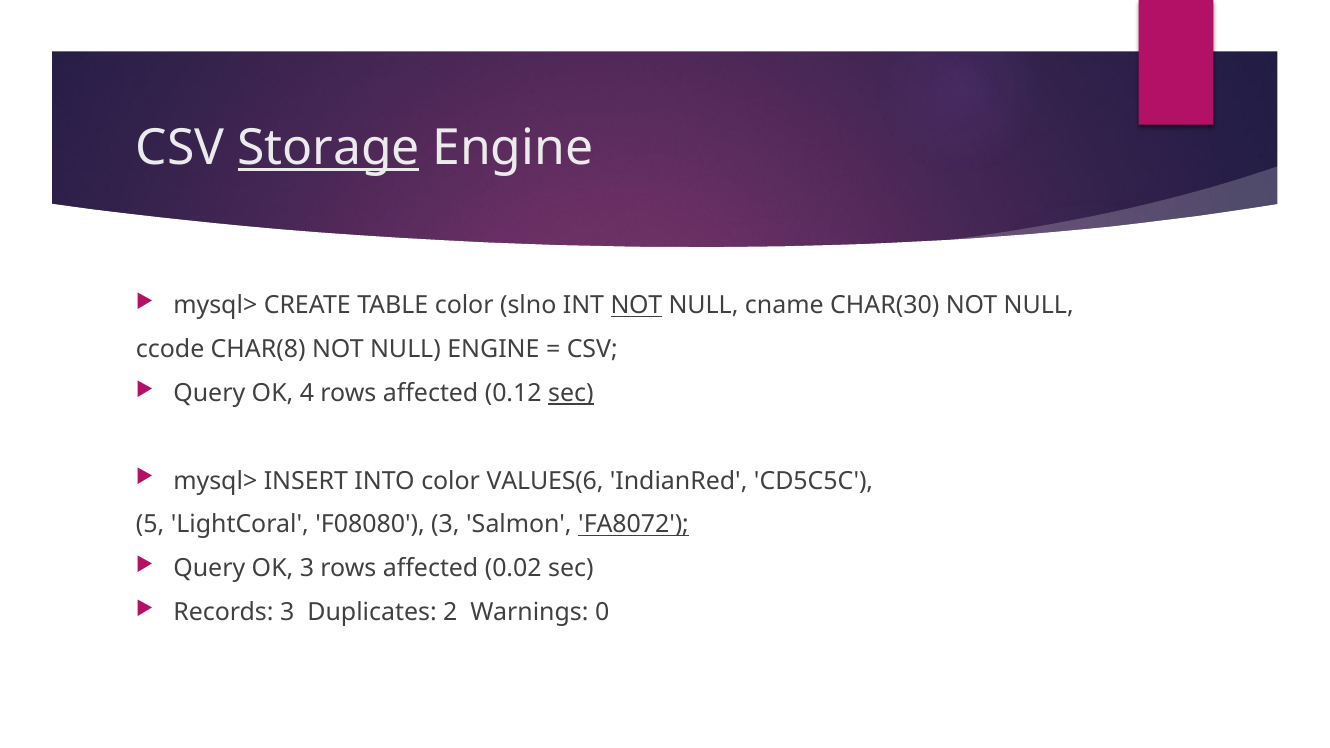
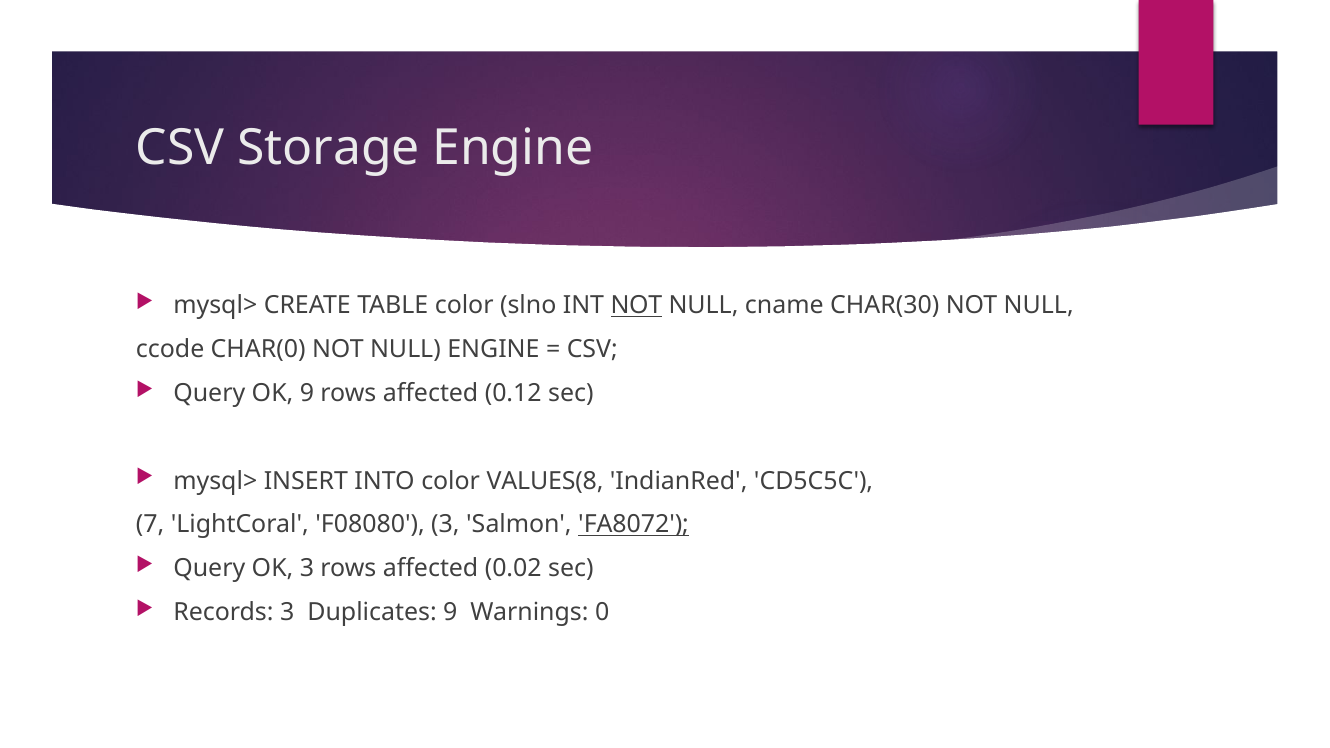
Storage underline: present -> none (329, 148)
CHAR(8: CHAR(8 -> CHAR(0 (258, 349)
OK 4: 4 -> 9 (307, 393)
sec underline: present -> none (571, 393)
VALUES(6: VALUES(6 -> VALUES(8 (545, 481)
5: 5 -> 7 (150, 525)
Duplicates 2: 2 -> 9 (450, 612)
